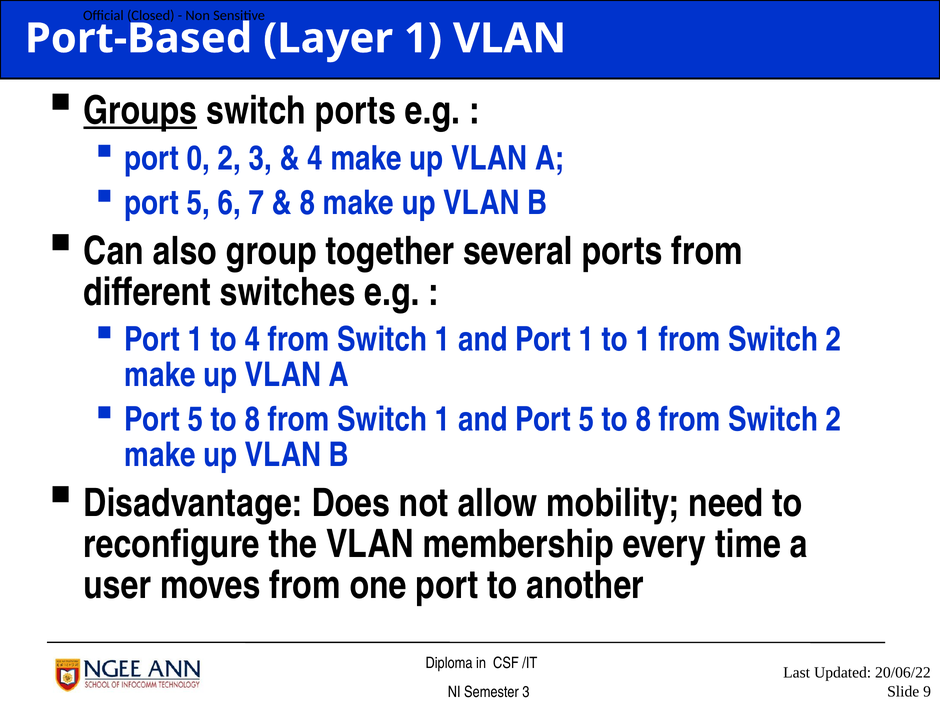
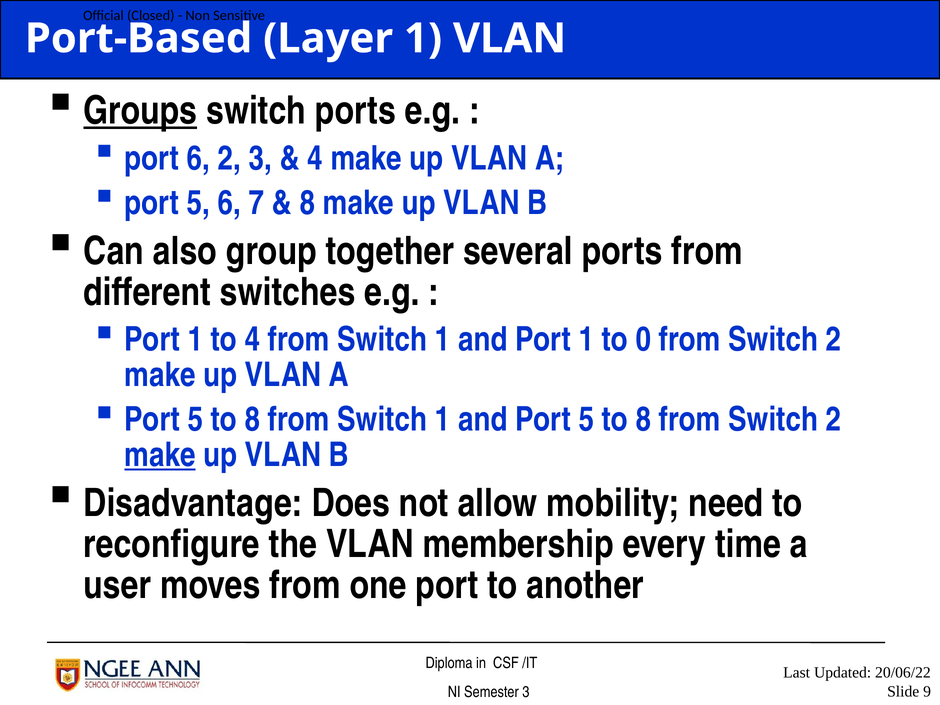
port 0: 0 -> 6 (198, 158)
to 1: 1 -> 0 (643, 340)
make underline: none -> present (160, 455)
